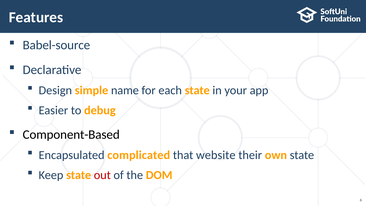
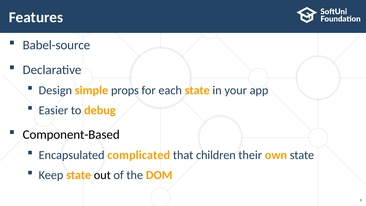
name: name -> props (125, 90)
website: website -> children (216, 155)
out colour: red -> black (102, 175)
